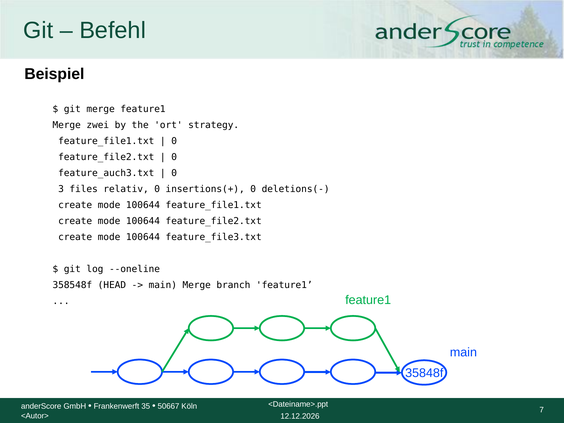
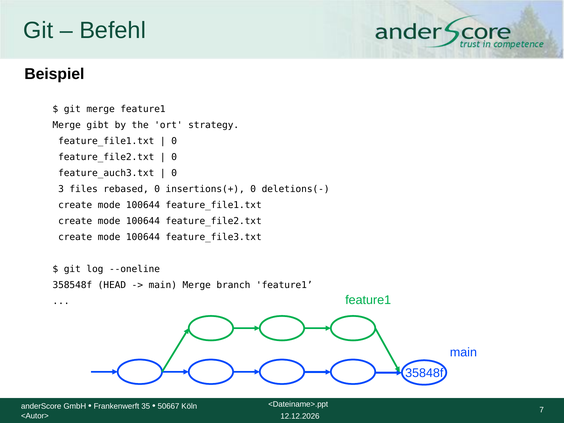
zwei: zwei -> gibt (98, 125)
relativ: relativ -> rebased (126, 189)
